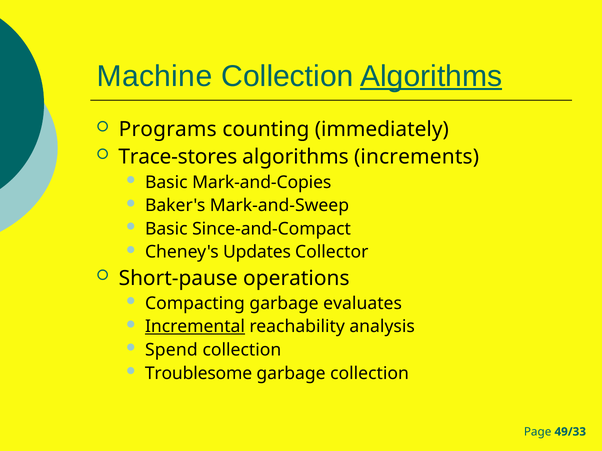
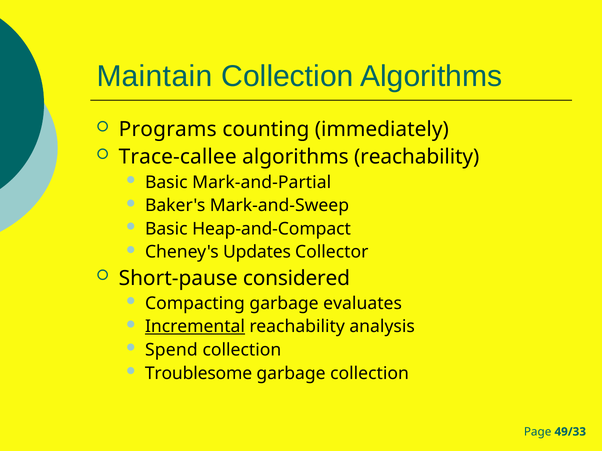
Machine: Machine -> Maintain (154, 76)
Algorithms underline: present -> none (431, 76)
Trace-stores: Trace-stores -> Trace-callee (178, 157)
algorithms increments: increments -> reachability (417, 157)
Mark-and-Copies: Mark-and-Copies -> Mark-and-Partial (262, 182)
Since-and-Compact: Since-and-Compact -> Heap-and-Compact (272, 229)
operations: operations -> considered (296, 278)
